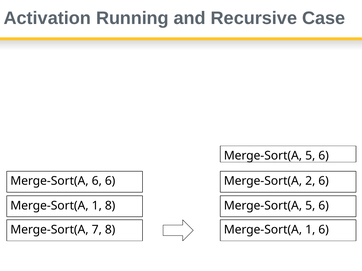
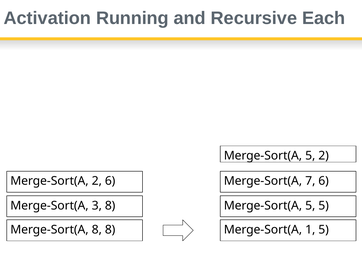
Case: Case -> Each (324, 18)
6: 6 -> 2 (324, 156)
Merge-Sort(A 6: 6 -> 2 (97, 181)
2: 2 -> 7 (310, 181)
1: 1 -> 3 (97, 206)
6: 6 -> 5 (324, 206)
Merge-Sort(A 7: 7 -> 8 (97, 230)
1 6: 6 -> 5 (324, 230)
